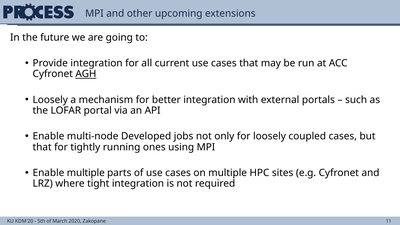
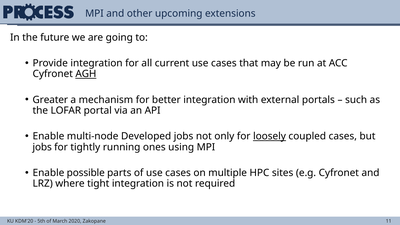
Loosely: Loosely -> Greater (50, 100)
loosely underline: none -> present (269, 136)
that: that -> jobs (42, 147)
Enable multiple: multiple -> possible (86, 173)
